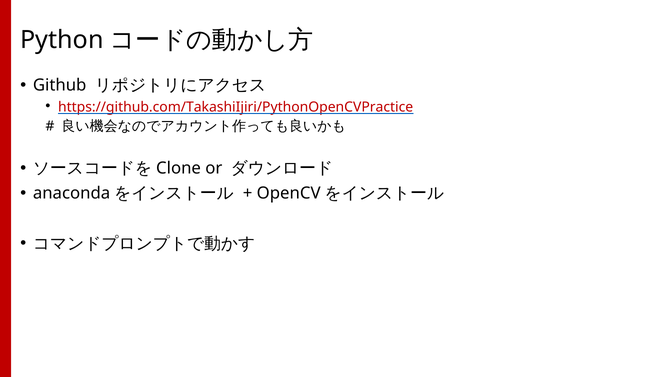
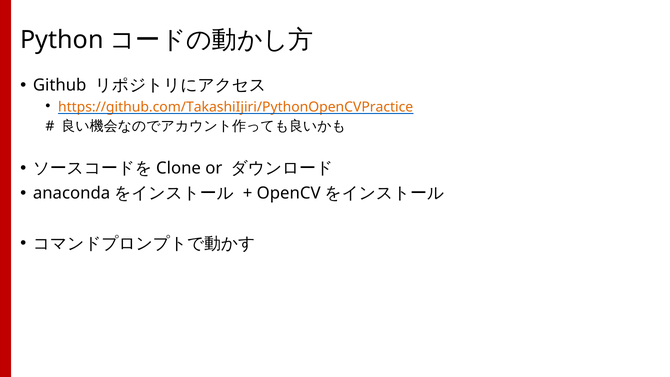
https://github.com/TakashiIjiri/PythonOpenCVPractice colour: red -> orange (236, 107)
